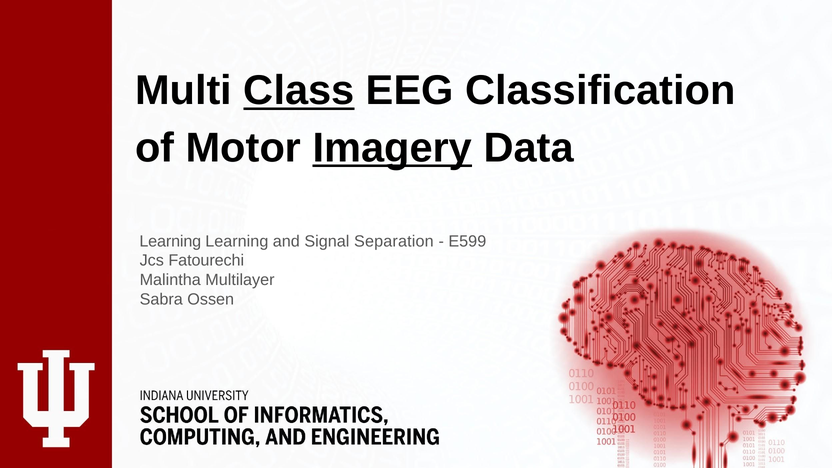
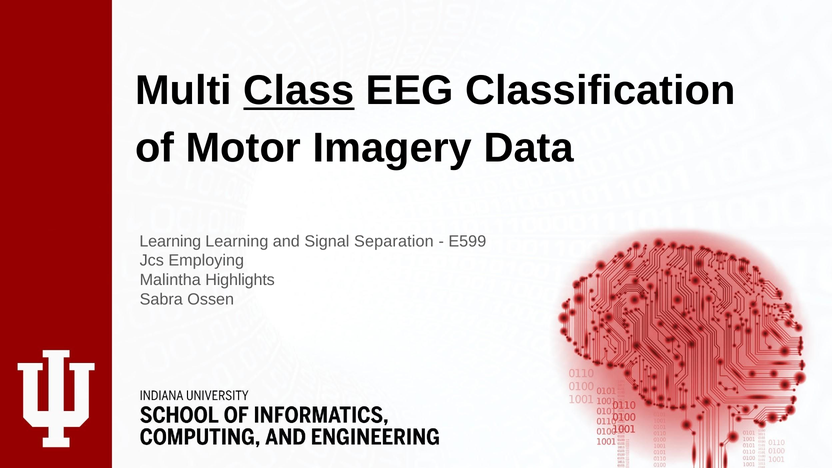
Imagery underline: present -> none (392, 148)
Fatourechi: Fatourechi -> Employing (206, 261)
Multilayer: Multilayer -> Highlights (240, 280)
